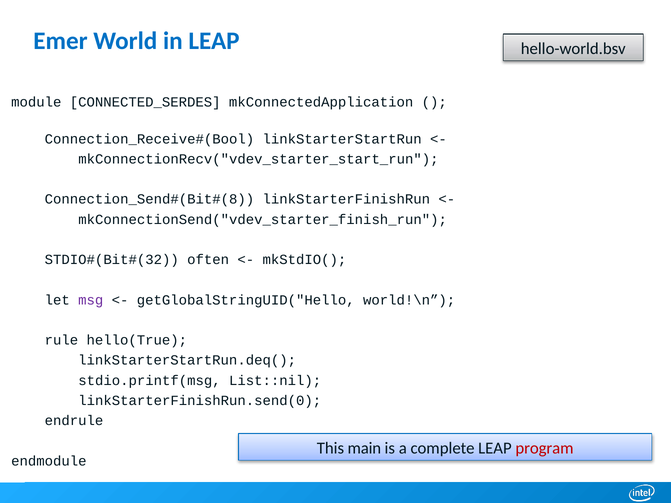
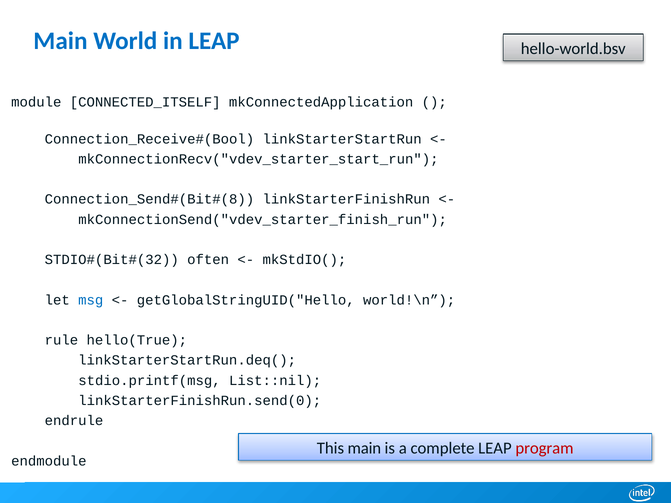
Emer: Emer -> Main (60, 41)
CONNECTED_SERDES: CONNECTED_SERDES -> CONNECTED_ITSELF (145, 102)
msg colour: purple -> blue (91, 300)
